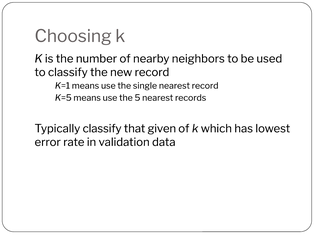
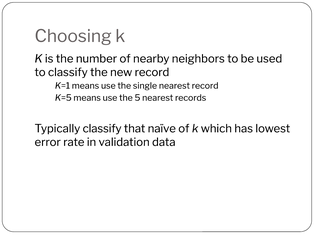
given: given -> naïve (162, 129)
